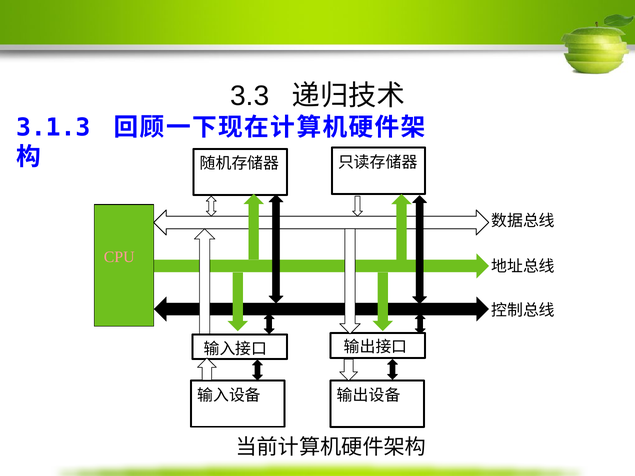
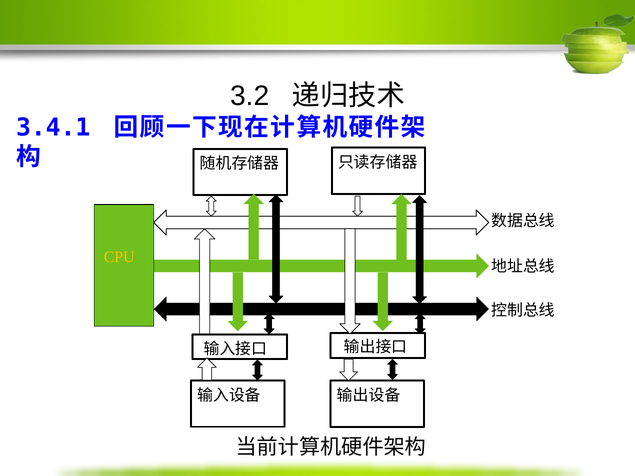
3.3: 3.3 -> 3.2 (250, 96)
3.1.3: 3.1.3 -> 3.4.1 (53, 128)
CPU colour: pink -> yellow (119, 257)
